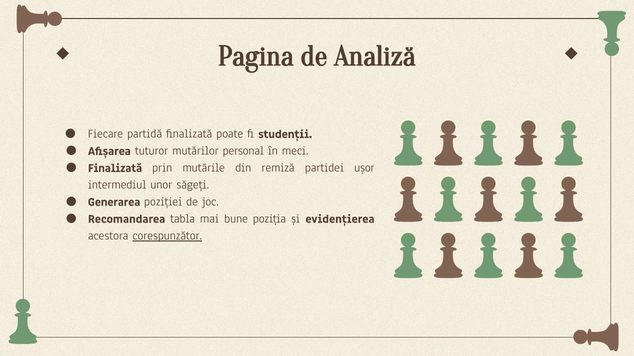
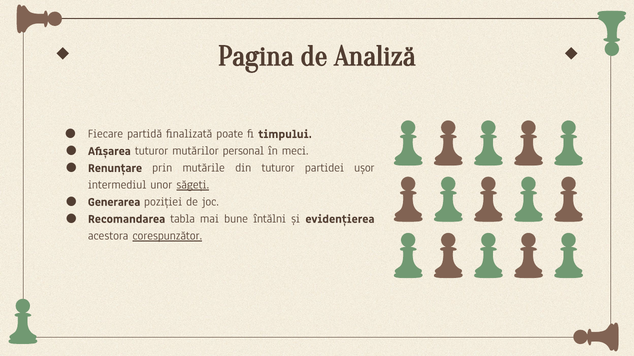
studenții: studenții -> timpului (285, 134)
Finalizată: Finalizată -> Renunțare (115, 168)
din remiză: remiză -> tuturor (278, 168)
săgeți underline: none -> present (193, 185)
poziția: poziția -> întălni (270, 219)
